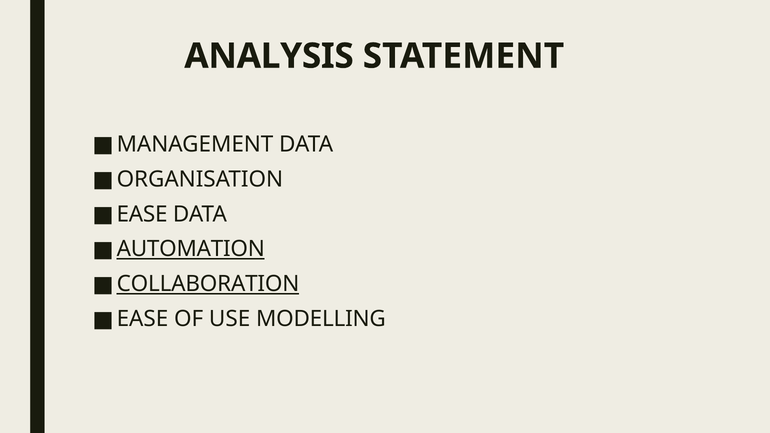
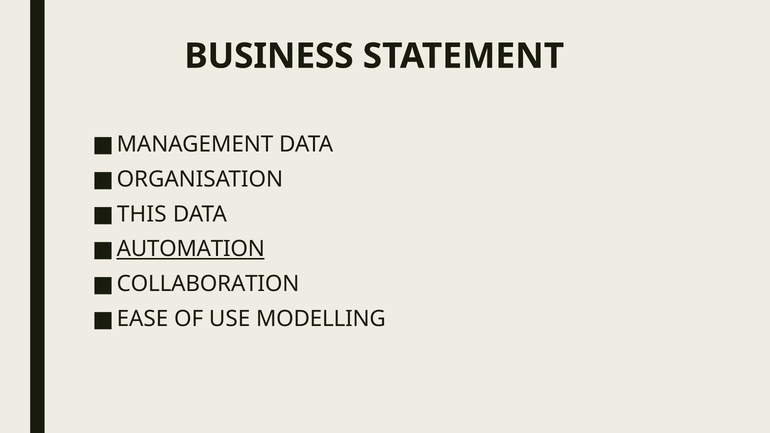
ANALYSIS: ANALYSIS -> BUSINESS (269, 56)
EASE: EASE -> THIS (142, 214)
COLLABORATION underline: present -> none (208, 284)
